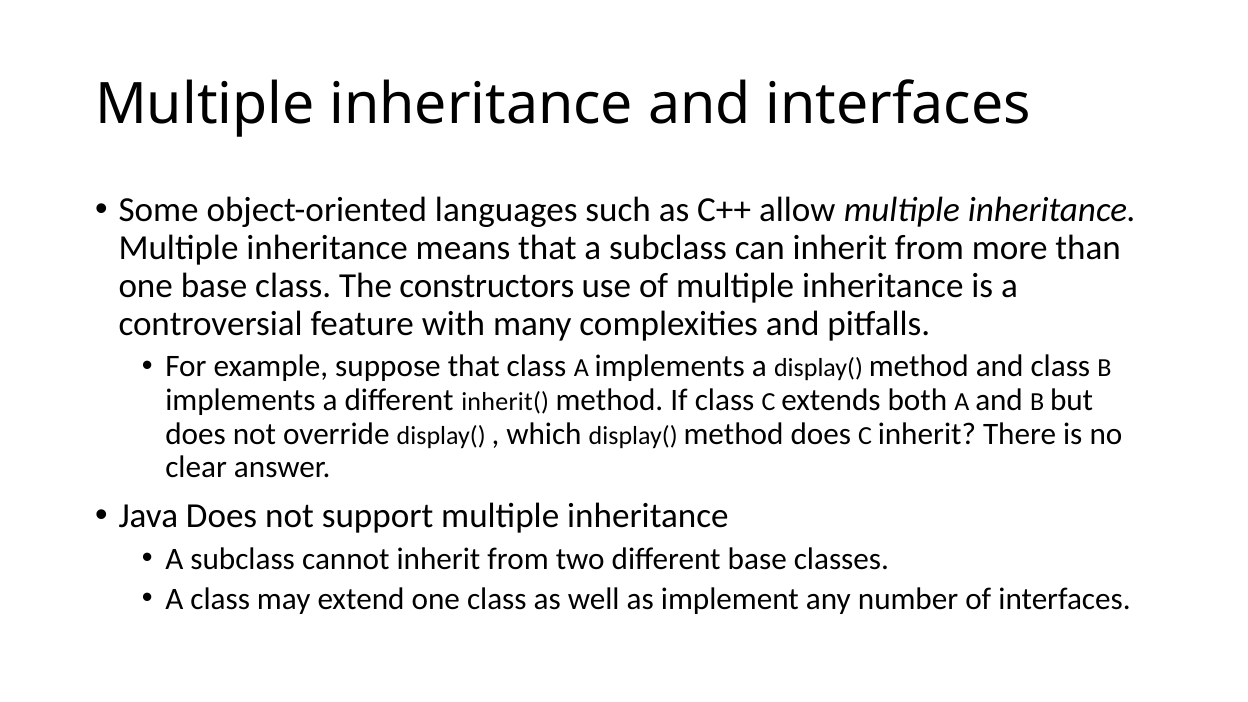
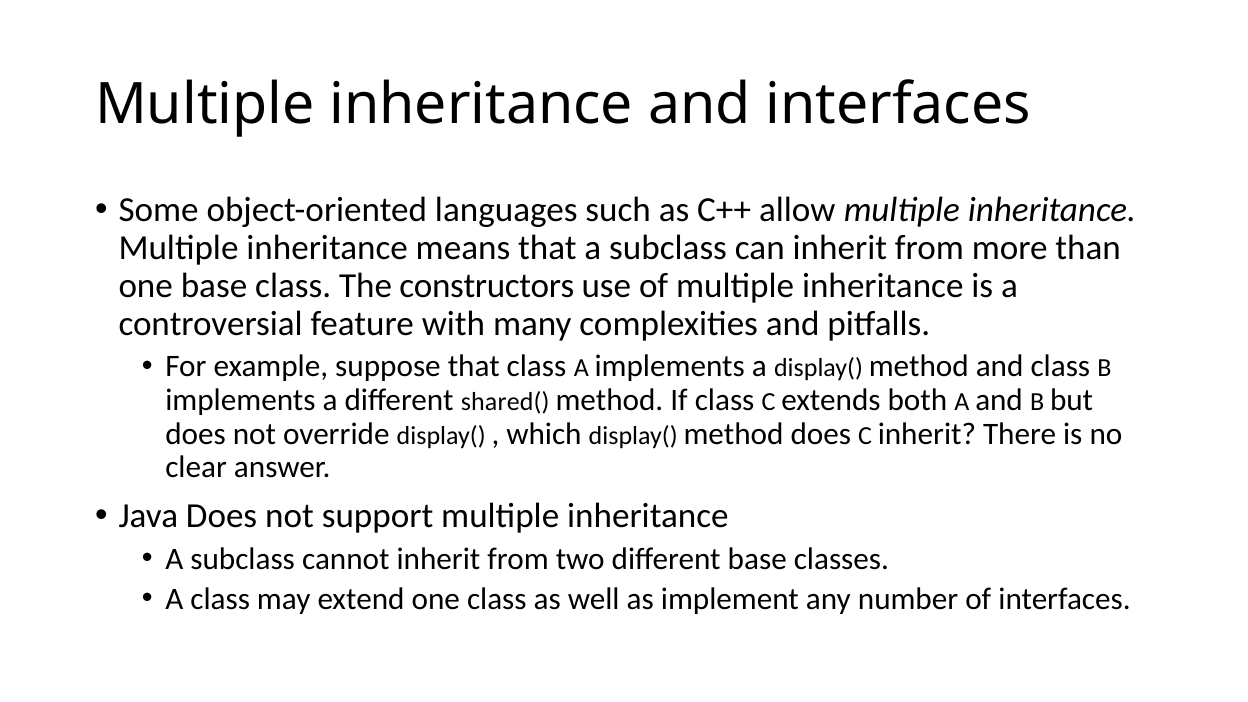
inherit(: inherit( -> shared( (505, 402)
